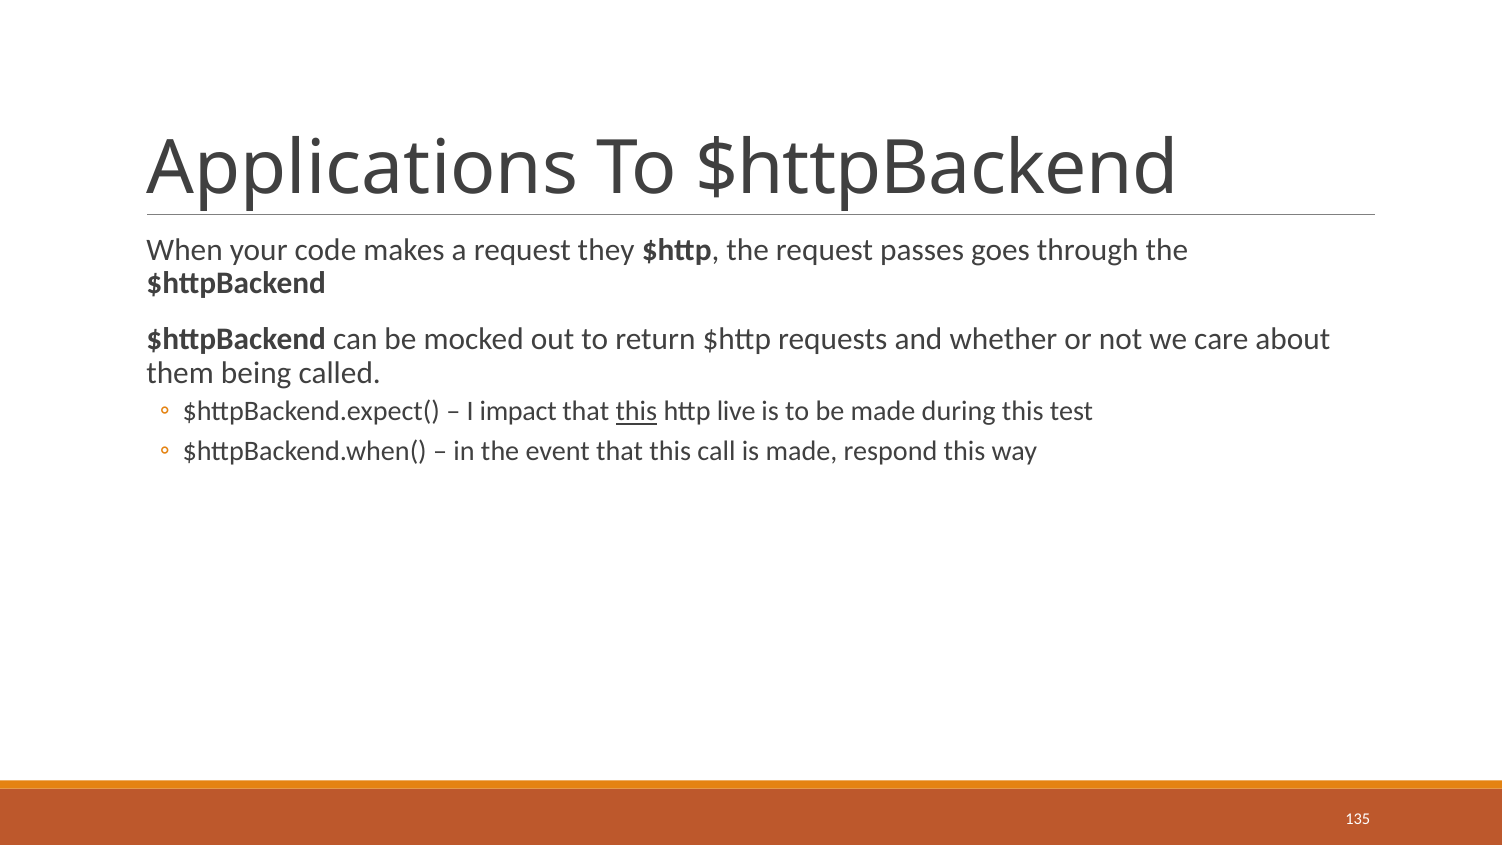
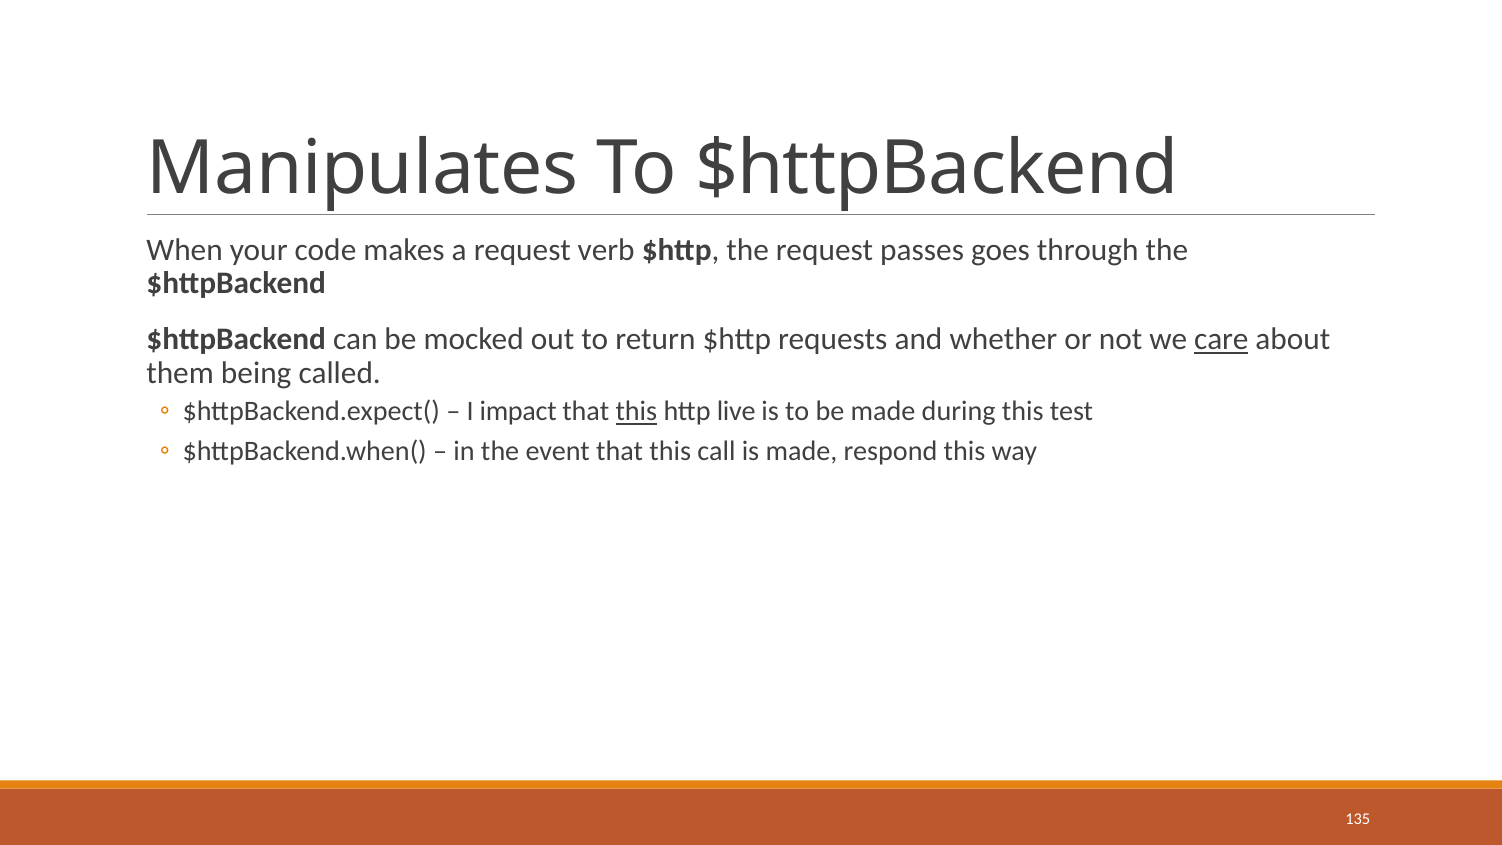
Applications: Applications -> Manipulates (363, 168)
they: they -> verb (606, 250)
care underline: none -> present (1221, 339)
